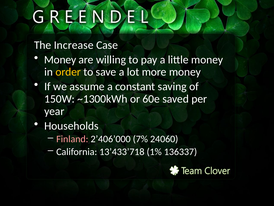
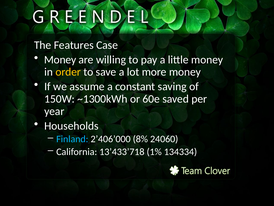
Increase: Increase -> Features (74, 45)
Finland colour: pink -> light blue (72, 139)
7%: 7% -> 8% (140, 139)
136337: 136337 -> 134334 (180, 151)
